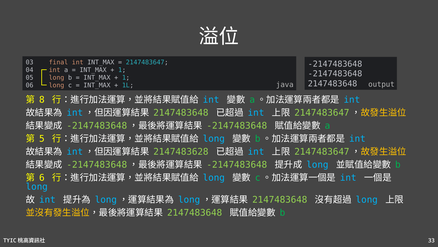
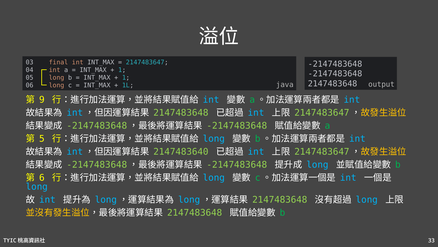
8: 8 -> 9 (42, 100)
2147483628: 2147483628 -> 2147483640 (181, 151)
